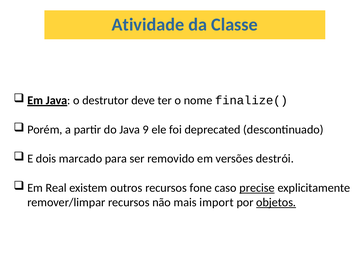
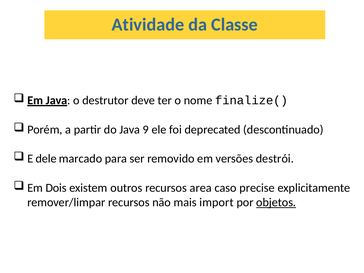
dois: dois -> dele (46, 159)
Real: Real -> Dois (56, 188)
fone: fone -> area (201, 188)
precise underline: present -> none (257, 188)
